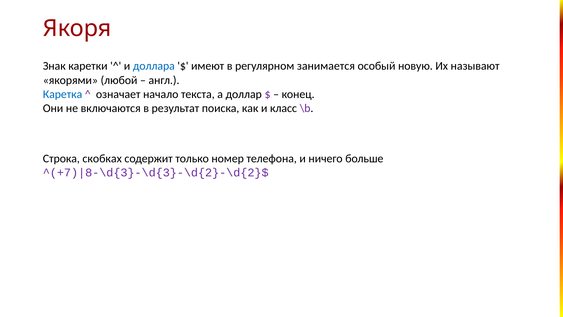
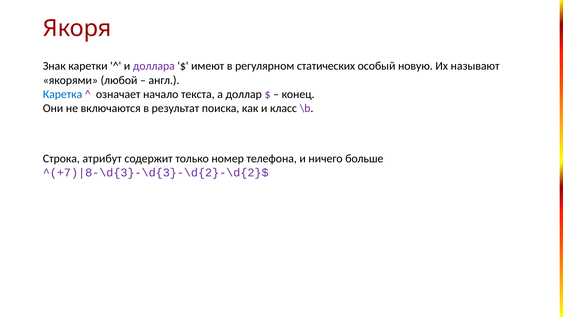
доллара colour: blue -> purple (154, 66)
занимается: занимается -> статических (326, 66)
скобках: скобках -> атрибут (102, 158)
